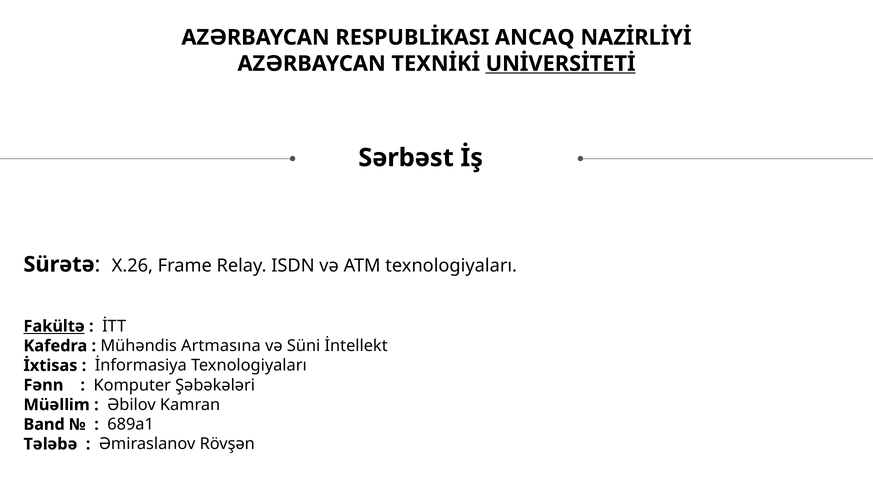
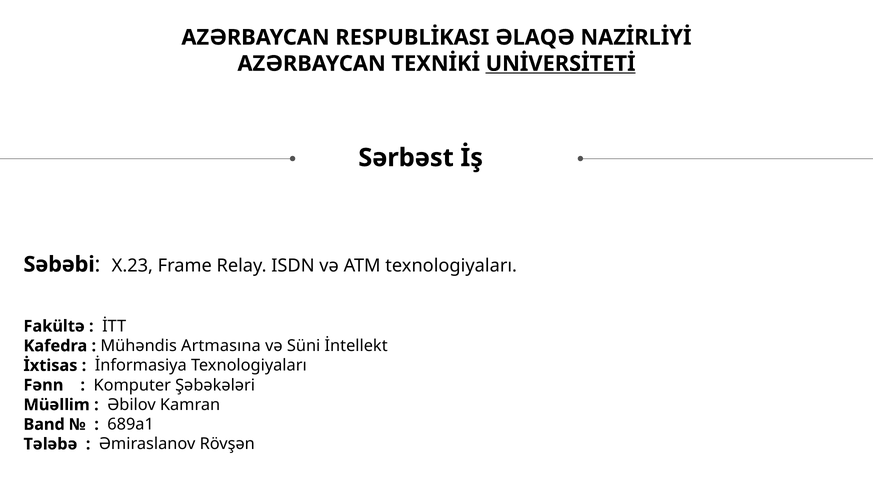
ANCAQ: ANCAQ -> ƏLAQƏ (535, 37)
Sürətə: Sürətə -> Səbəbi (59, 264)
X.26: X.26 -> X.23 (132, 266)
Fakültə underline: present -> none (54, 326)
